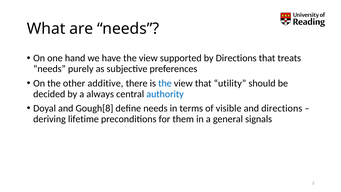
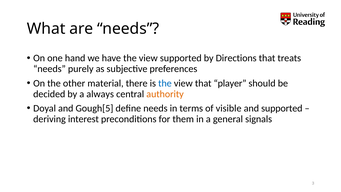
additive: additive -> material (106, 83)
utility: utility -> player (230, 83)
authority colour: blue -> orange (165, 94)
Gough[8: Gough[8 -> Gough[5 (94, 108)
and directions: directions -> supported (282, 108)
lifetime: lifetime -> interest (83, 119)
